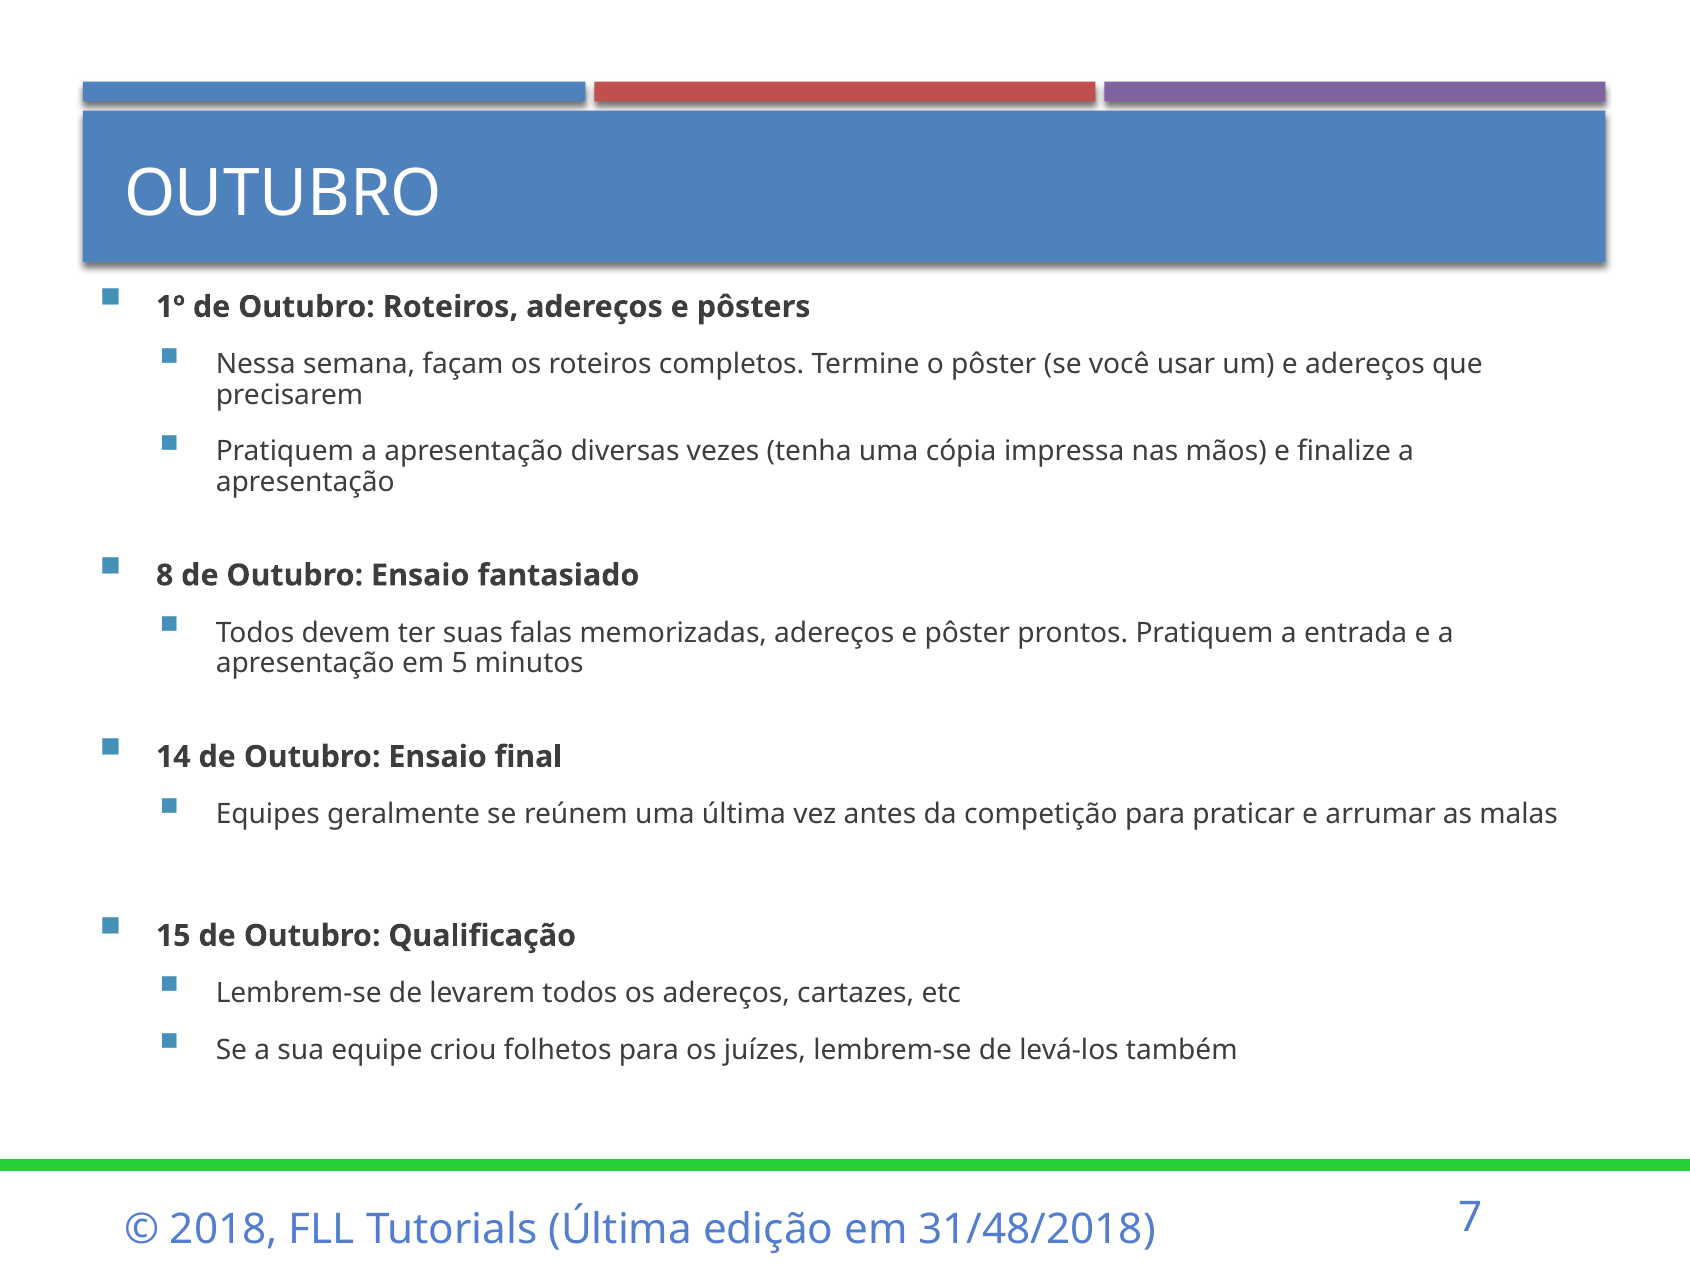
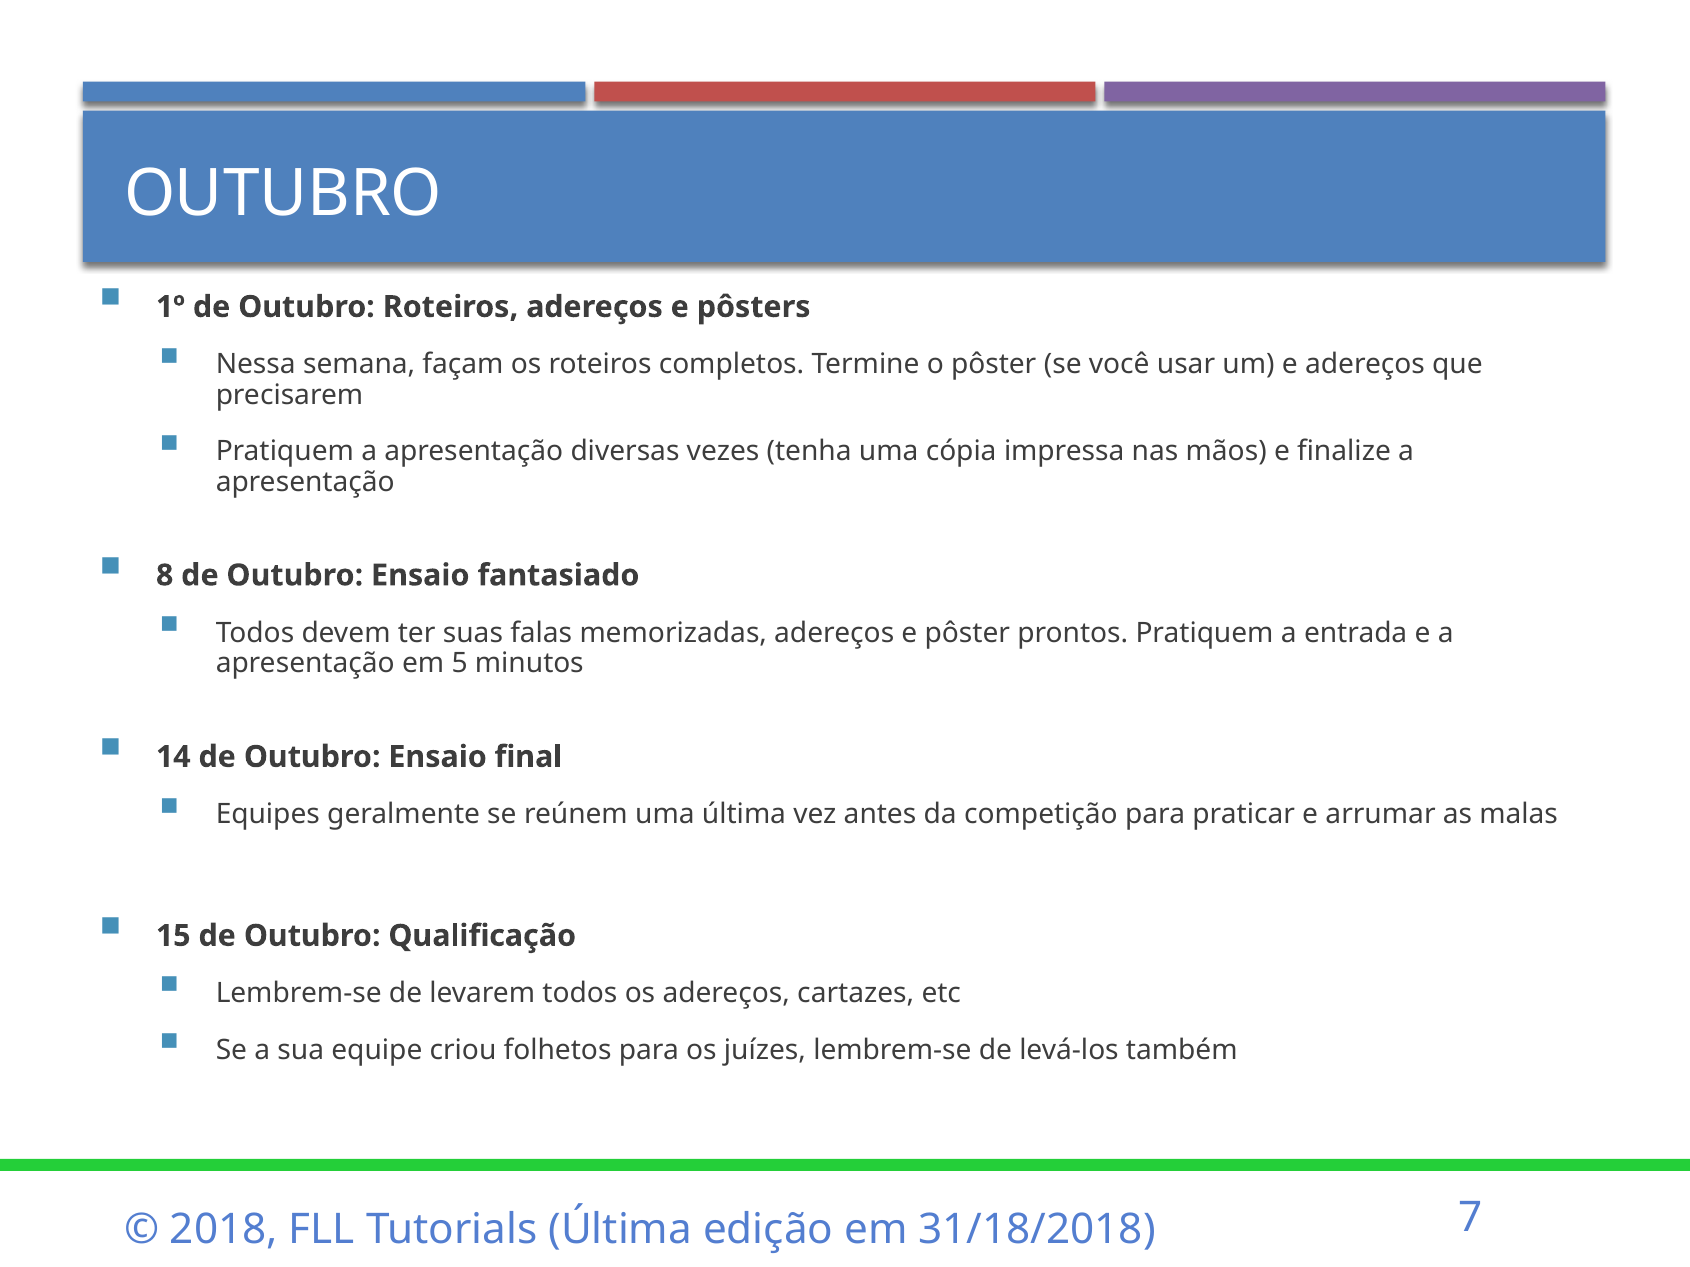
31/48/2018: 31/48/2018 -> 31/18/2018 (1037, 1230)
